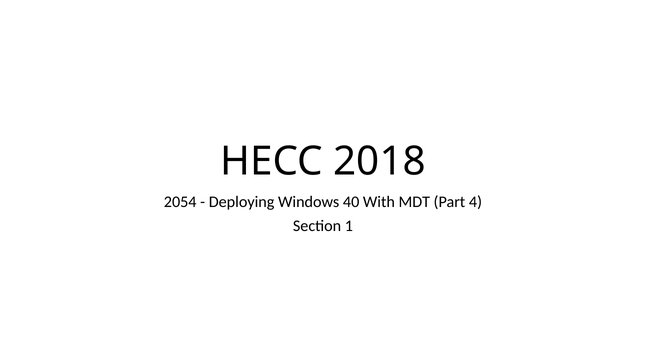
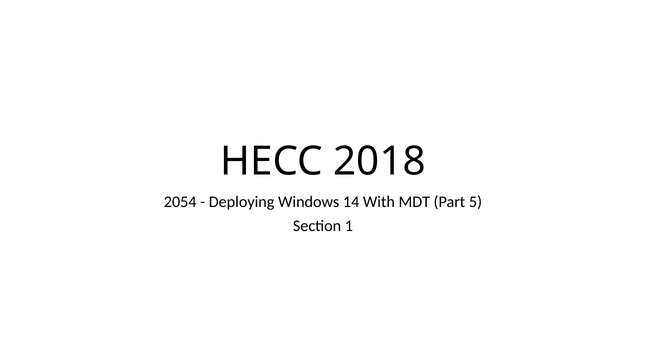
40: 40 -> 14 (351, 202)
4: 4 -> 5 (475, 202)
